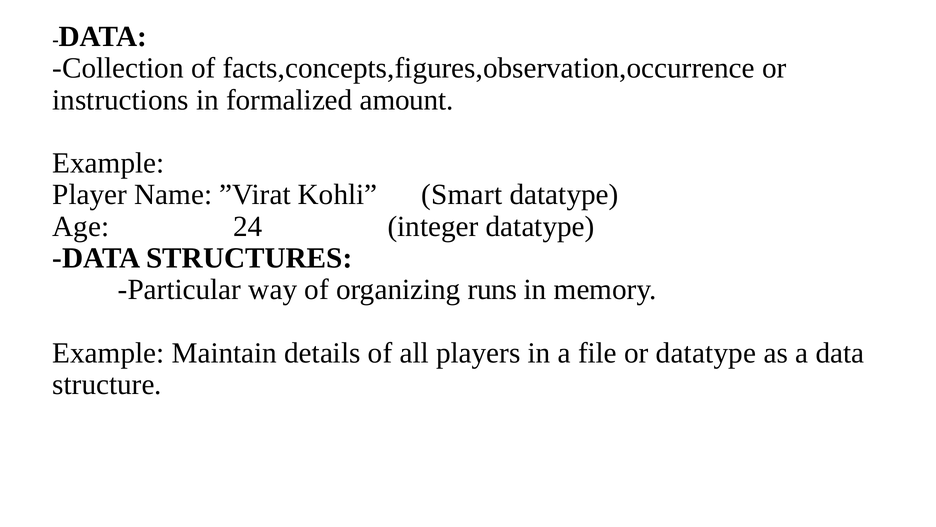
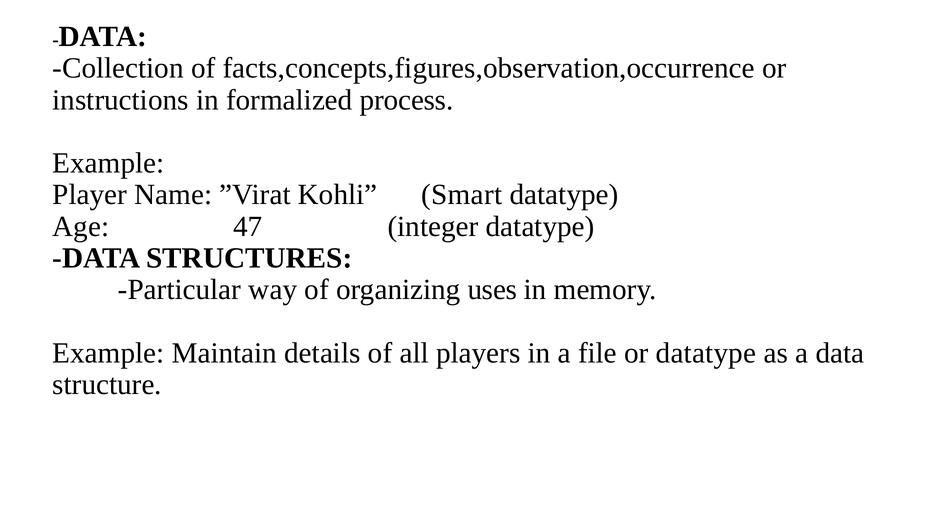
amount: amount -> process (407, 100)
24: 24 -> 47 (248, 226)
runs: runs -> uses (492, 289)
